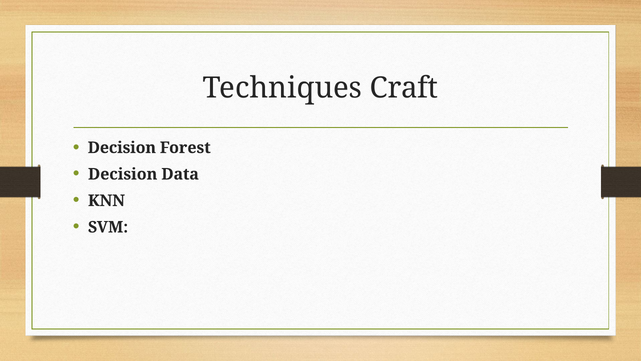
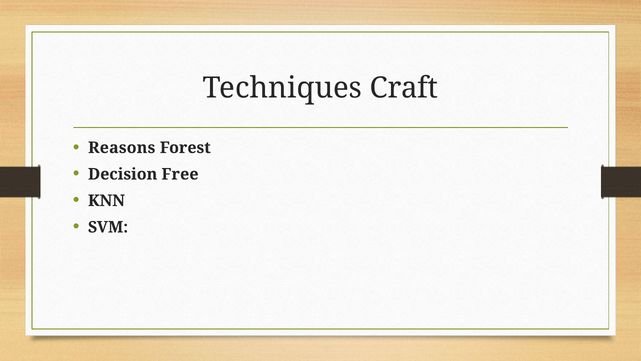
Decision: Decision -> Reasons (122, 148)
Data: Data -> Free (180, 174)
